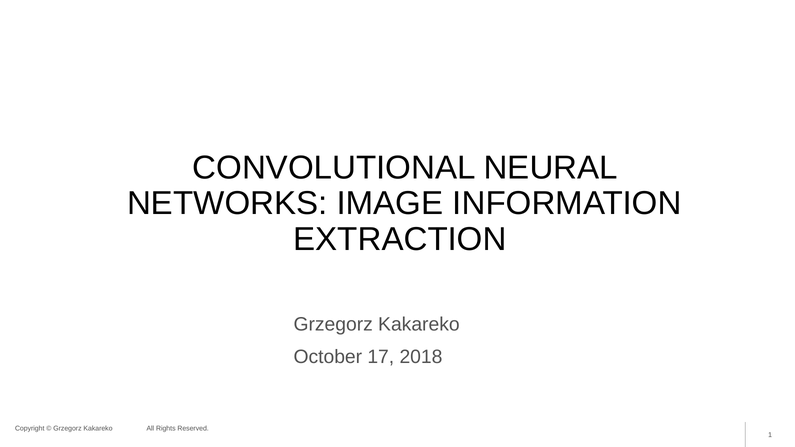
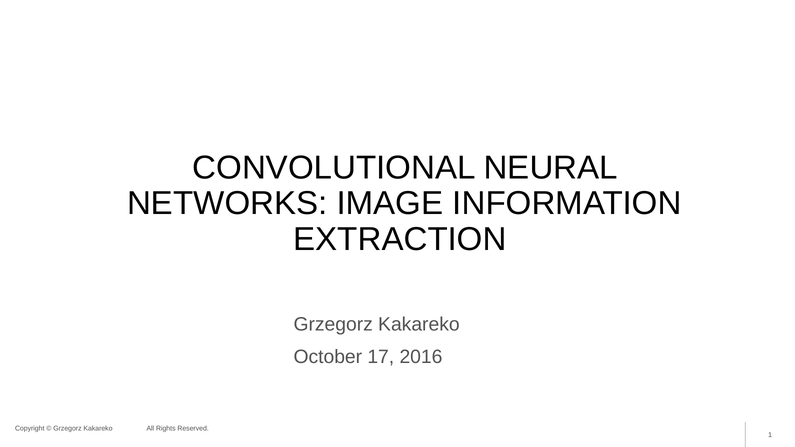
2018: 2018 -> 2016 (421, 357)
